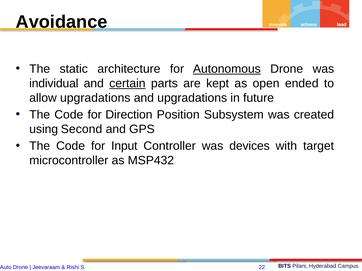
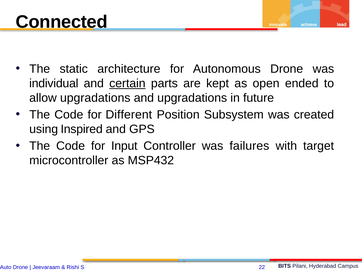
Avoidance: Avoidance -> Connected (62, 22)
Autonomous underline: present -> none (227, 69)
Direction: Direction -> Different (129, 115)
Second: Second -> Inspired (82, 129)
devices: devices -> failures (249, 146)
